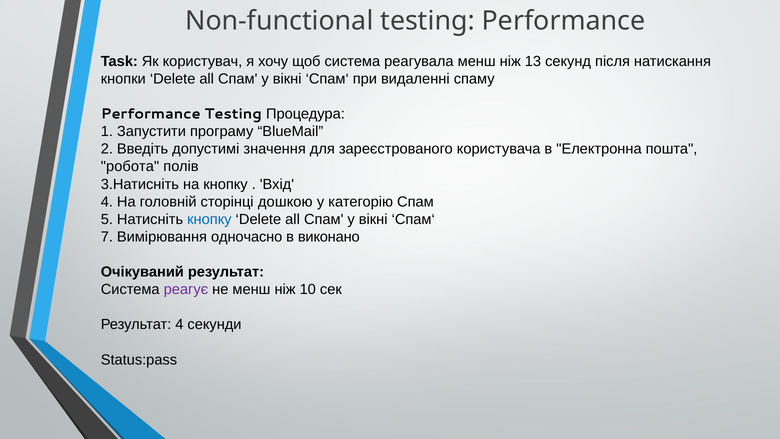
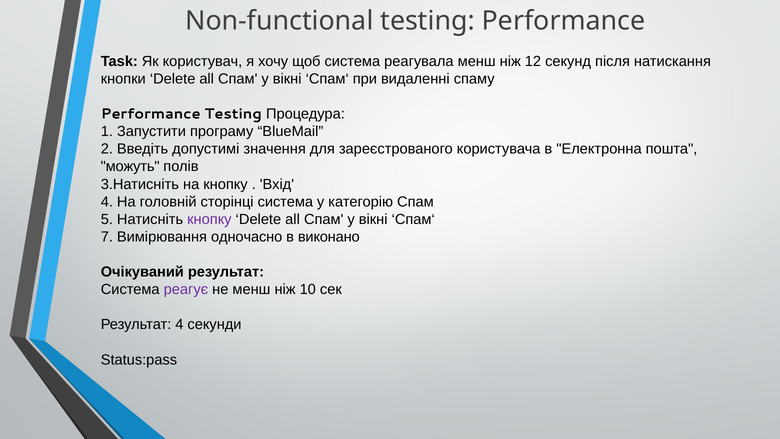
13: 13 -> 12 (533, 61)
робота: робота -> можуть (130, 167)
сторінці дошкою: дошкою -> система (285, 202)
кнопку colour: blue -> purple (209, 219)
